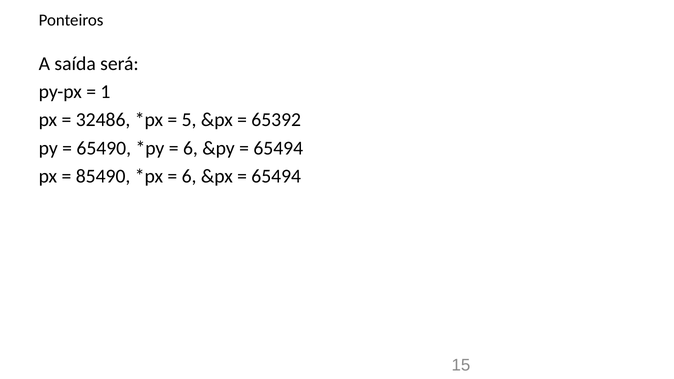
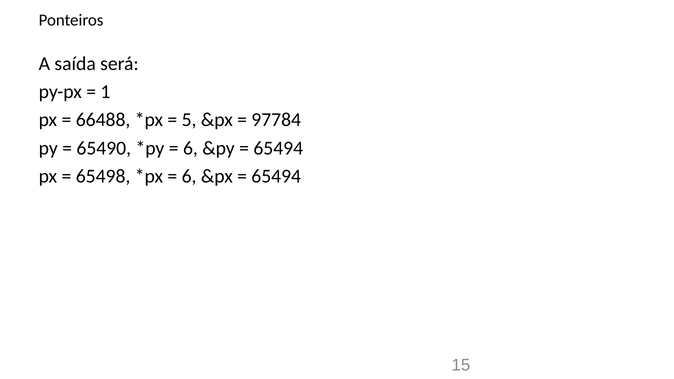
32486: 32486 -> 66488 (103, 120)
65392: 65392 -> 97784 (276, 120)
85490: 85490 -> 65498 (103, 176)
